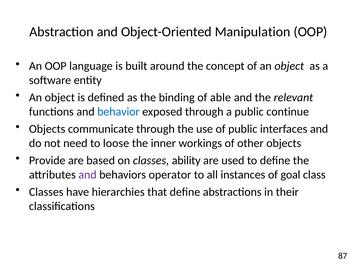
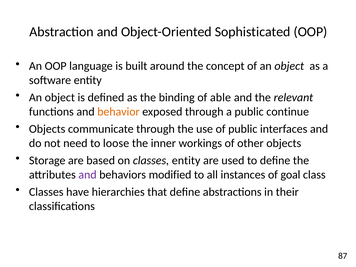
Manipulation: Manipulation -> Sophisticated (253, 32)
behavior colour: blue -> orange (118, 112)
Provide: Provide -> Storage (47, 160)
classes ability: ability -> entity (186, 160)
operator: operator -> modified (170, 175)
